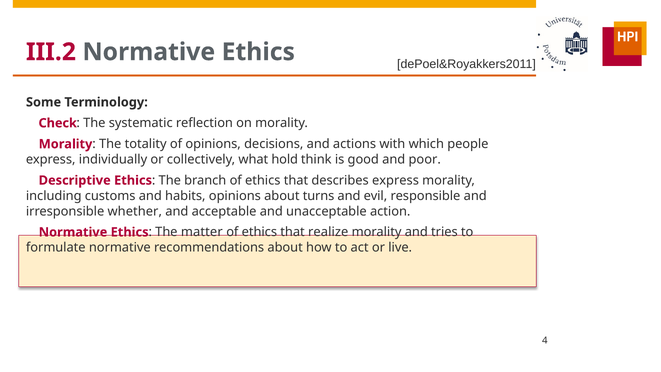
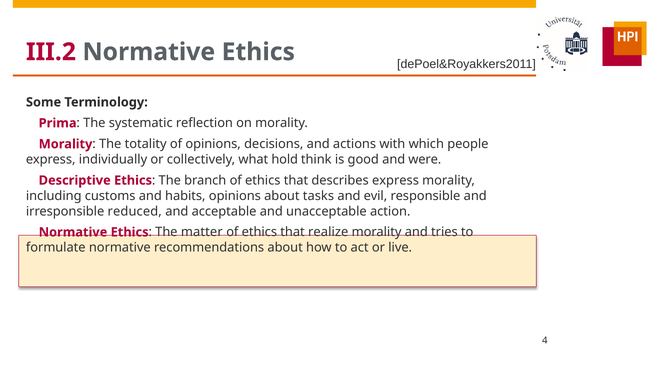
Check: Check -> Prima (58, 123)
poor: poor -> were (425, 159)
turns: turns -> tasks (318, 196)
whether: whether -> reduced (135, 211)
